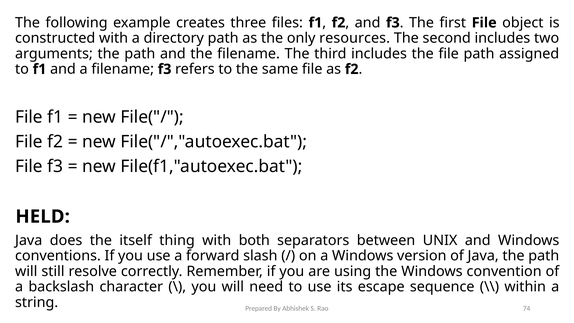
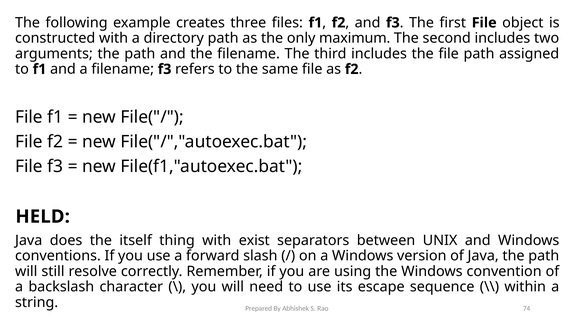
resources: resources -> maximum (355, 38)
both: both -> exist (254, 240)
